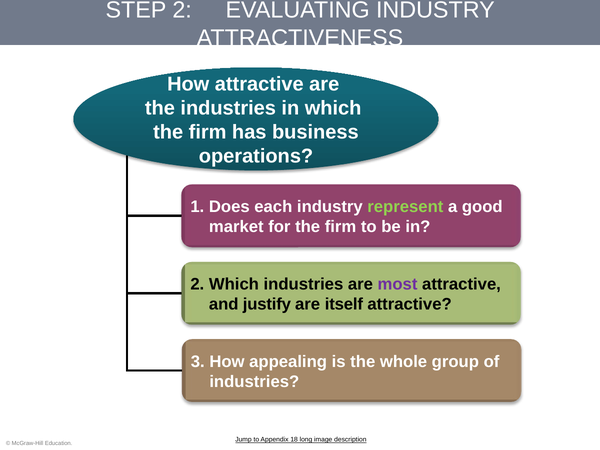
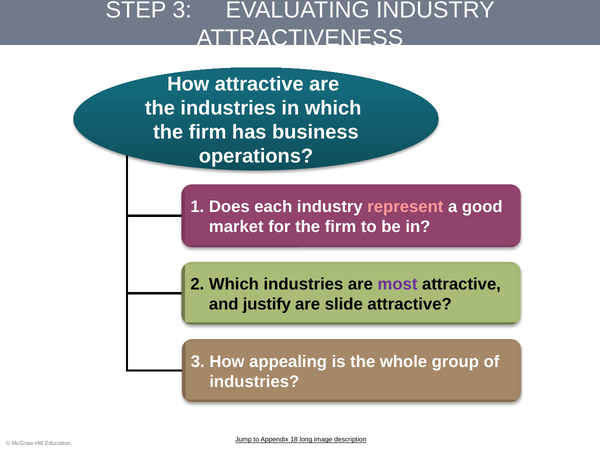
STEP 2: 2 -> 3 (182, 10)
represent colour: light green -> pink (405, 207)
itself: itself -> slide (344, 304)
